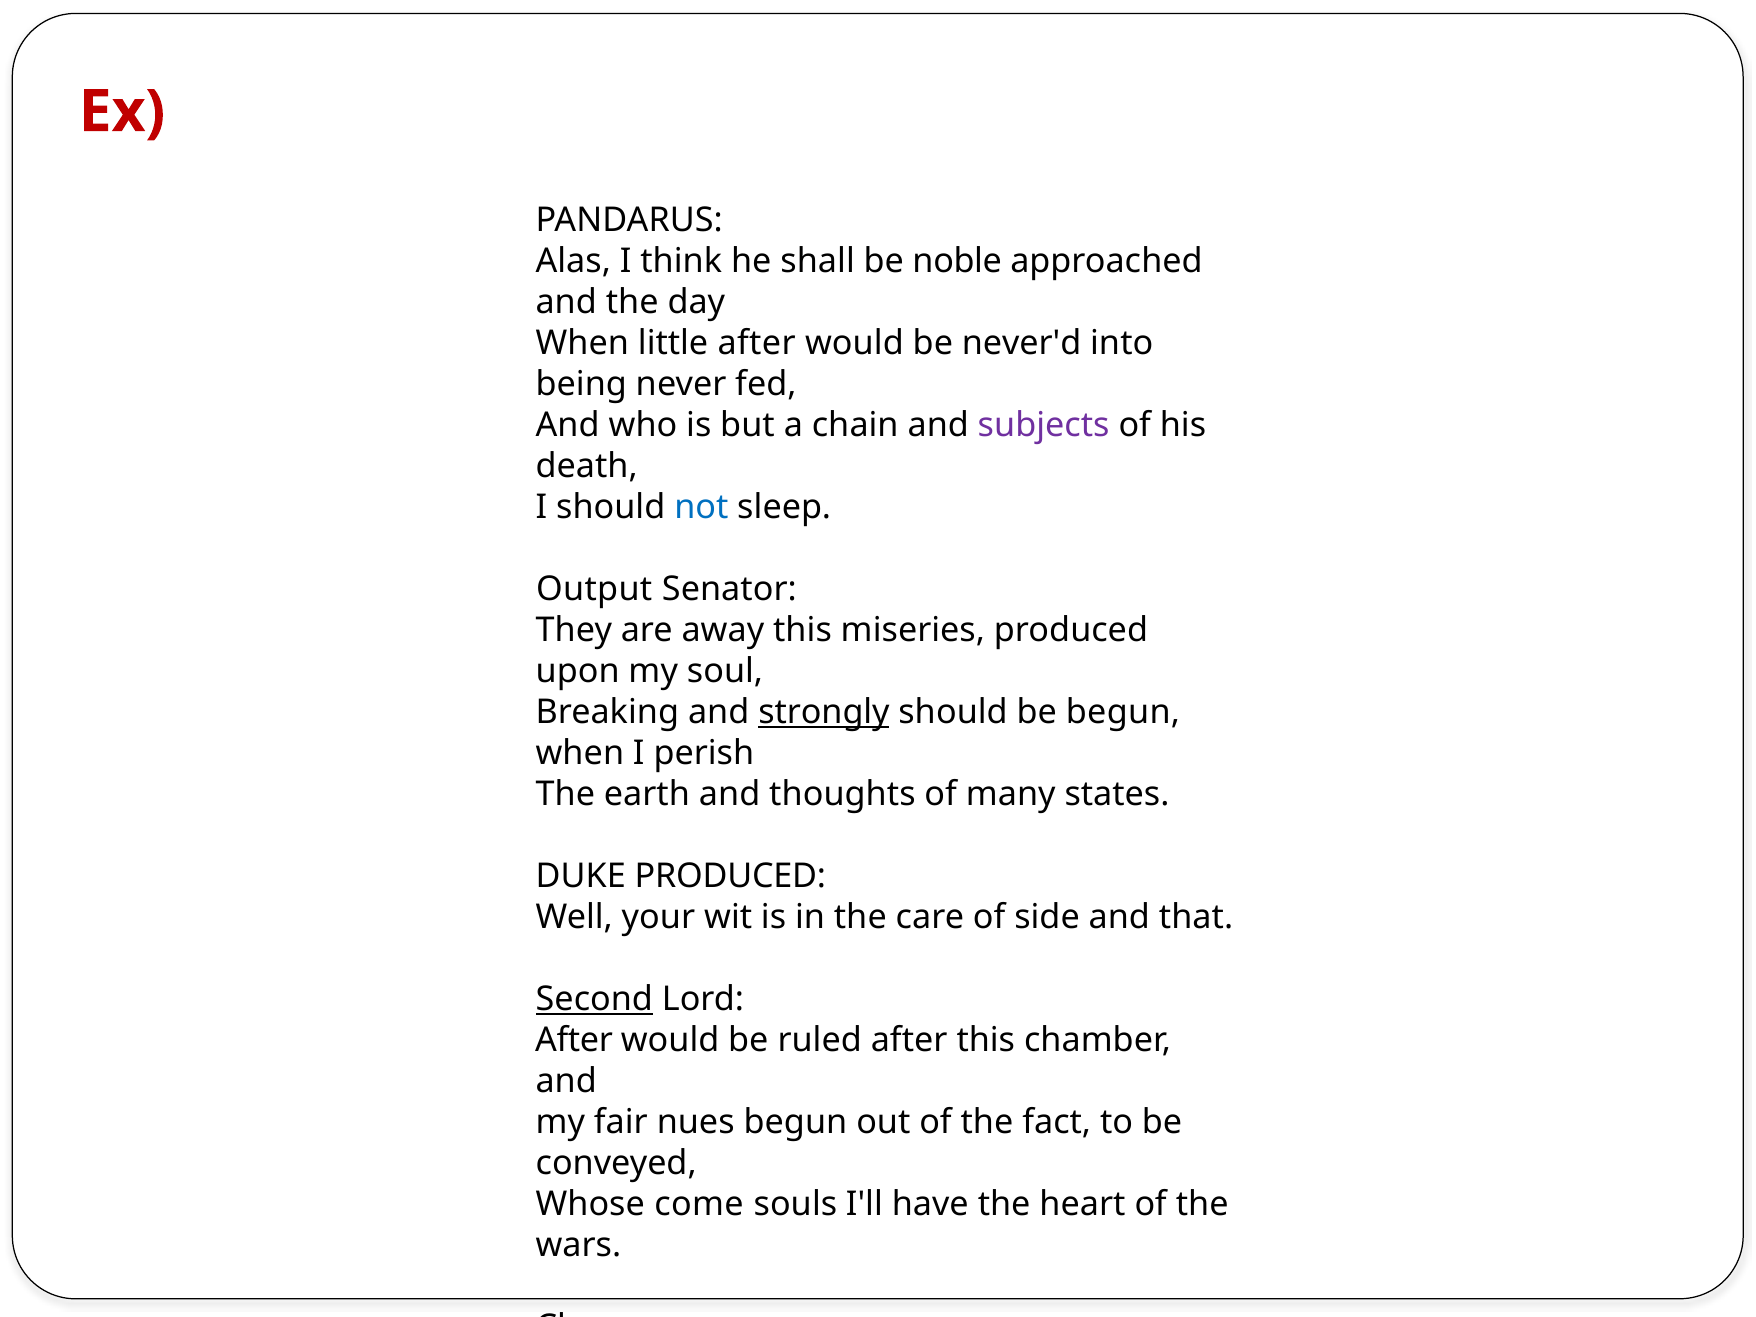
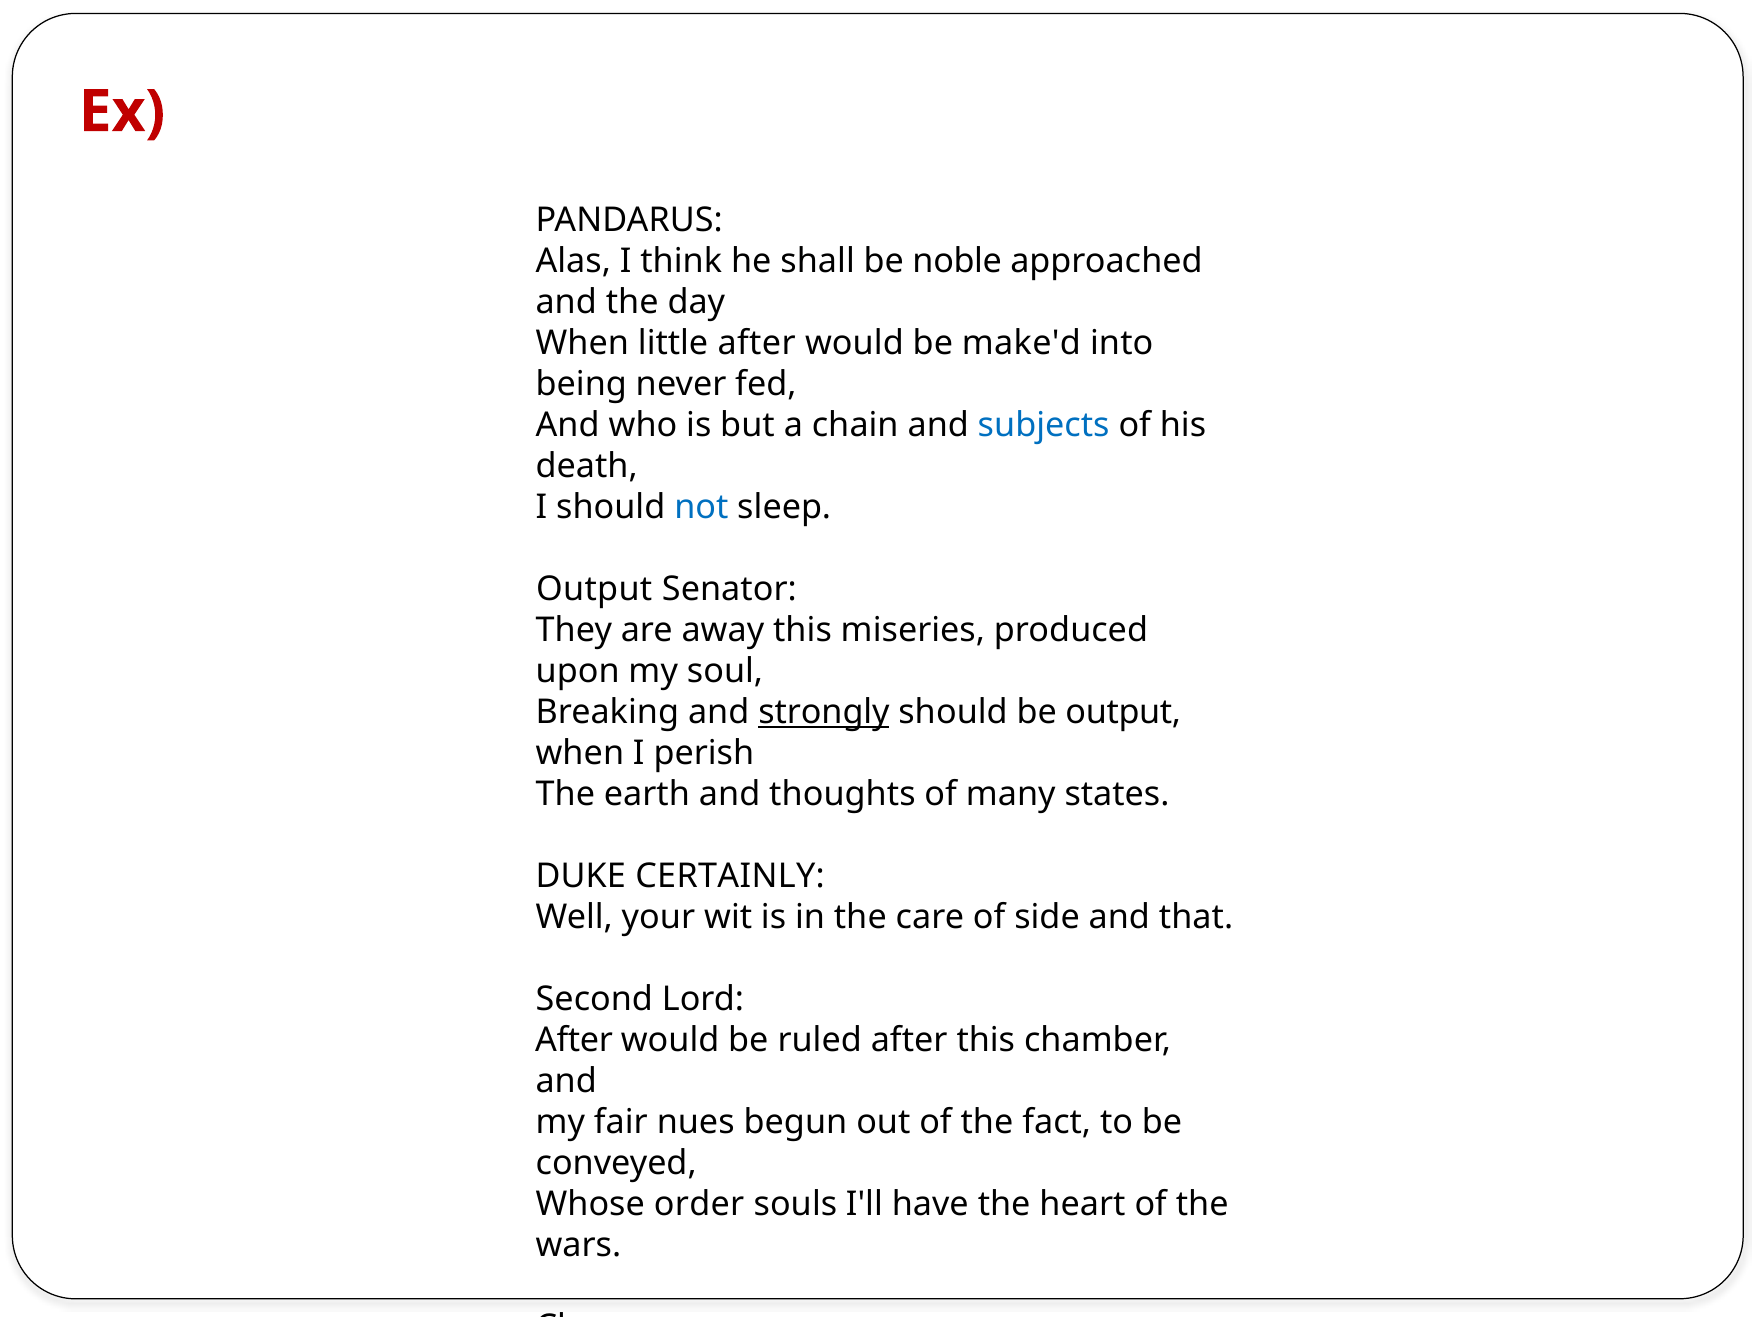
never'd: never'd -> make'd (1021, 343)
subjects colour: purple -> blue (1044, 425)
be begun: begun -> output (1123, 712)
DUKE PRODUCED: PRODUCED -> CERTAINLY (730, 876)
Second underline: present -> none (594, 999)
Whose come: come -> order (699, 1204)
